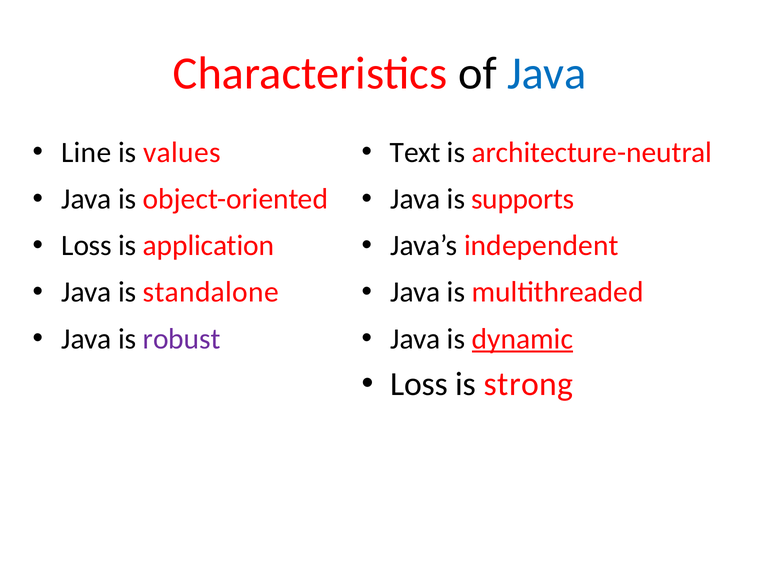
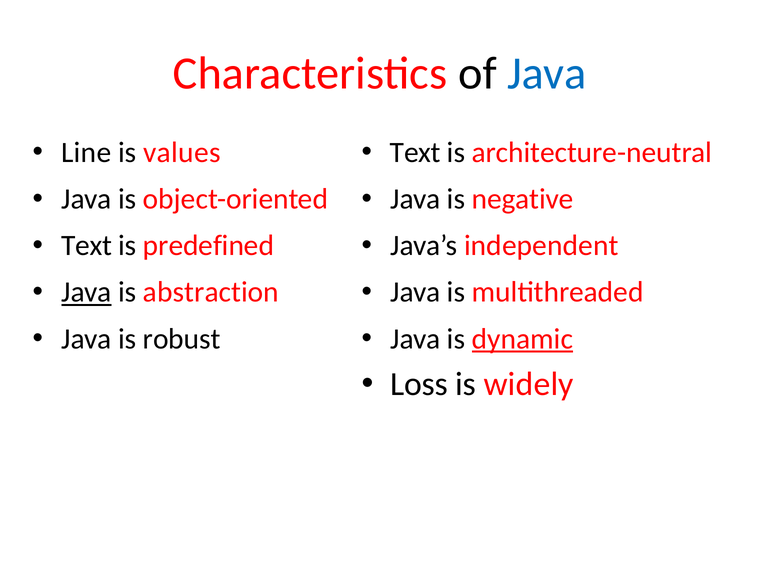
supports: supports -> negative (523, 199)
Loss: Loss -> Text (87, 246)
application: application -> predefined (209, 246)
Java underline: none -> present (86, 292)
standalone: standalone -> abstraction (211, 292)
robust colour: purple -> black (182, 339)
strong: strong -> widely (529, 384)
